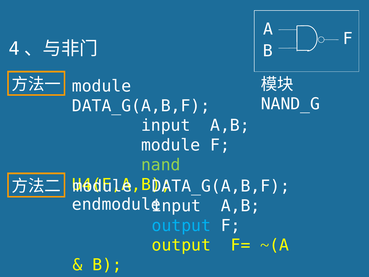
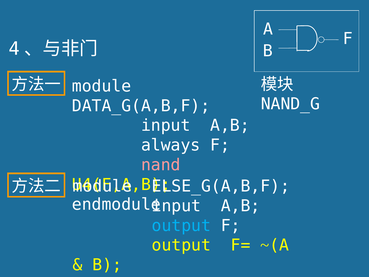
module: module -> always (171, 145)
nand colour: light green -> pink (161, 165)
DATA_G(A,B,F: DATA_G(A,B,F -> ELSE_G(A,B,F (221, 186)
